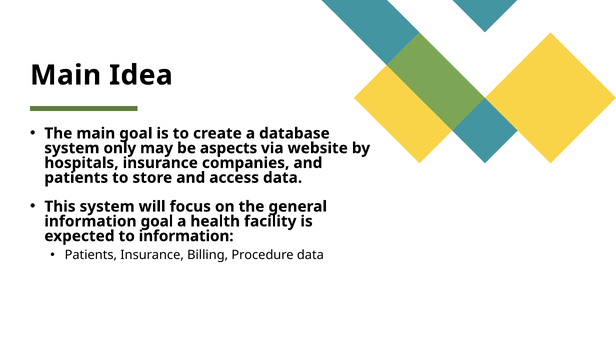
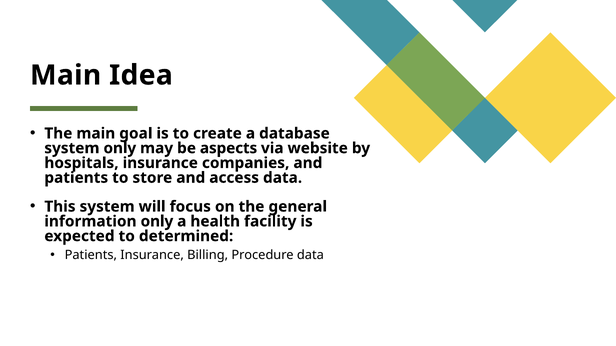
information goal: goal -> only (157, 222)
to information: information -> determined (186, 236)
